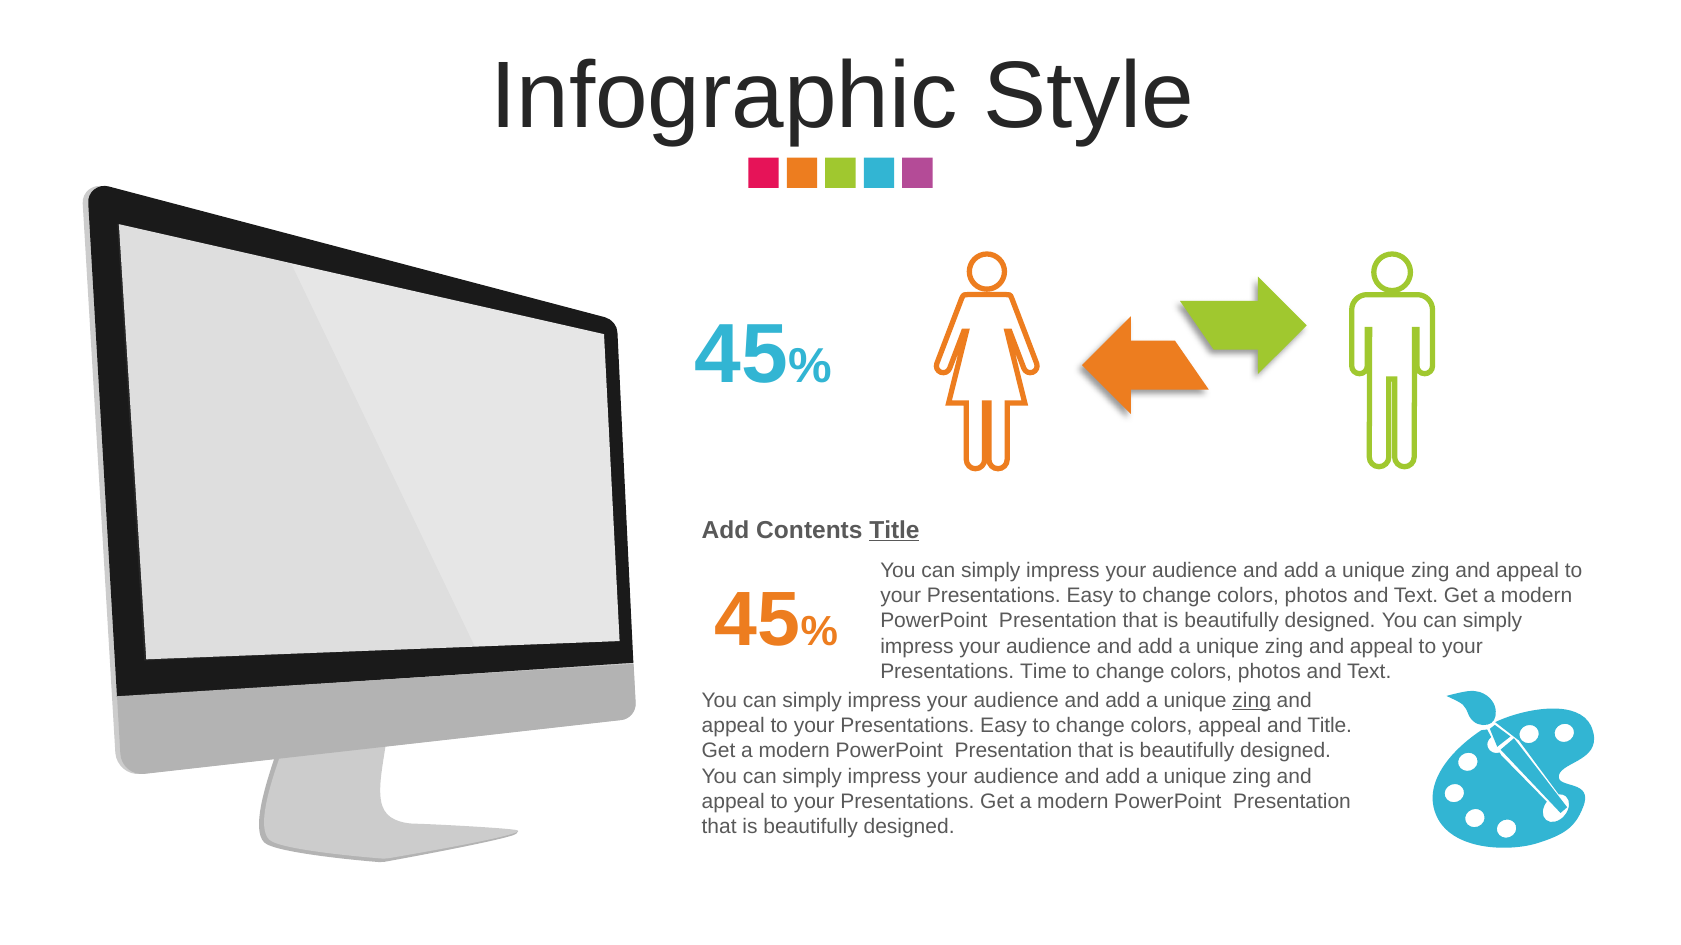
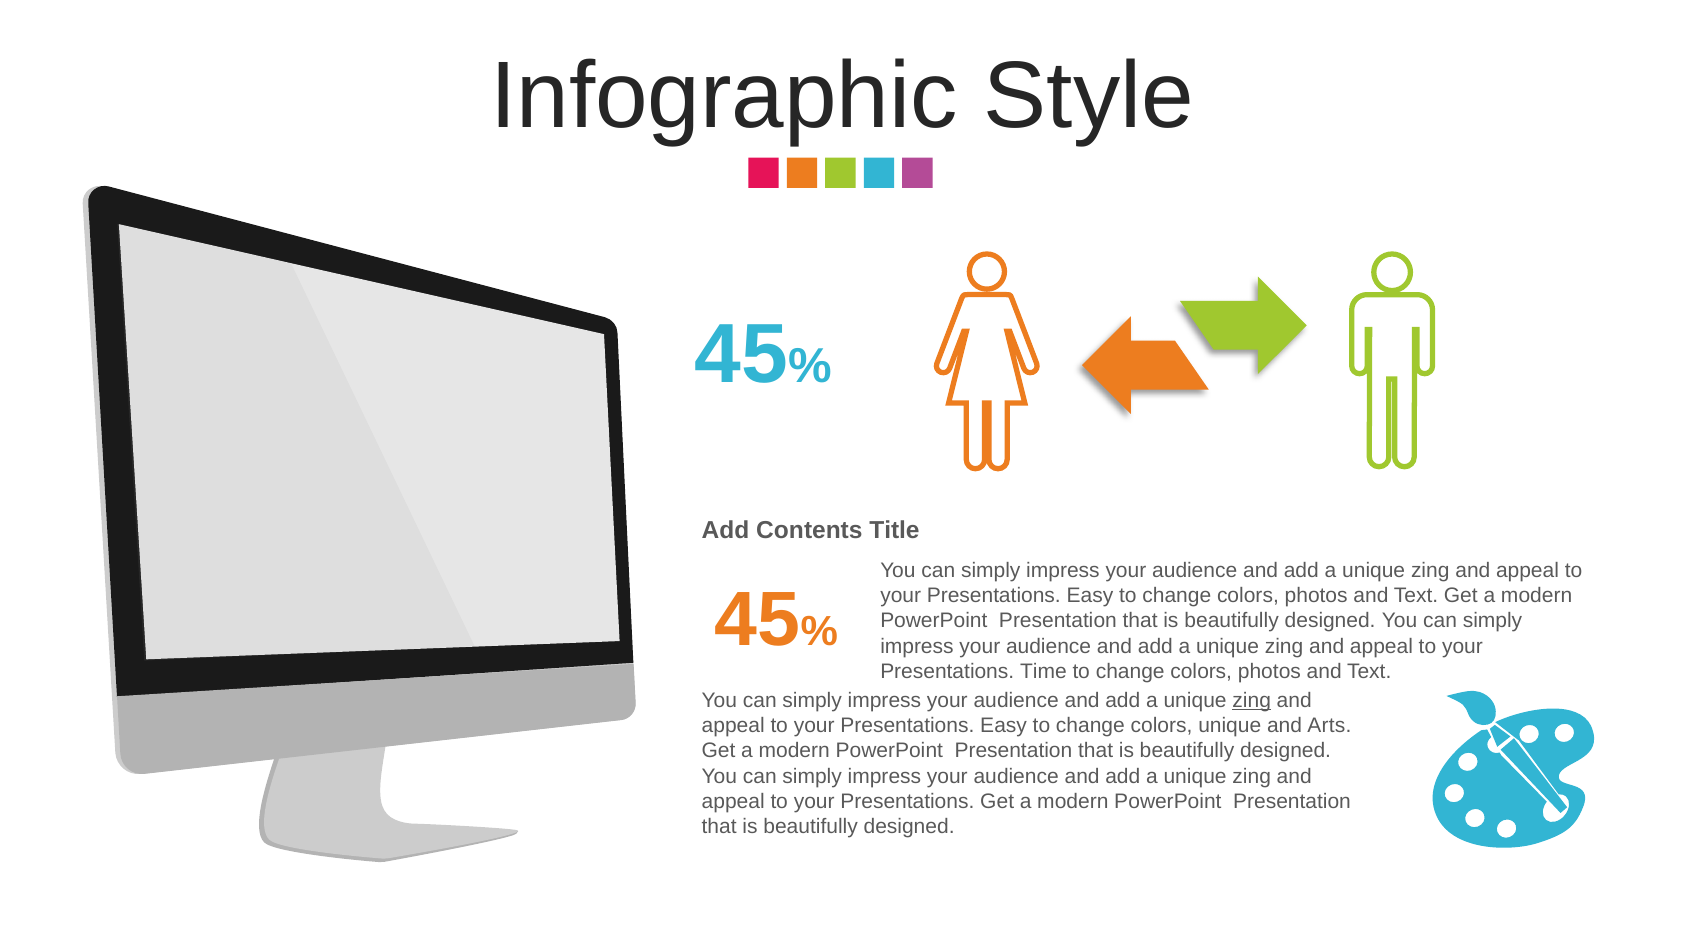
Title underline: present -> none (894, 530)
colors appeal: appeal -> unique (1230, 726)
and Title: Title -> Arts (1329, 726)
